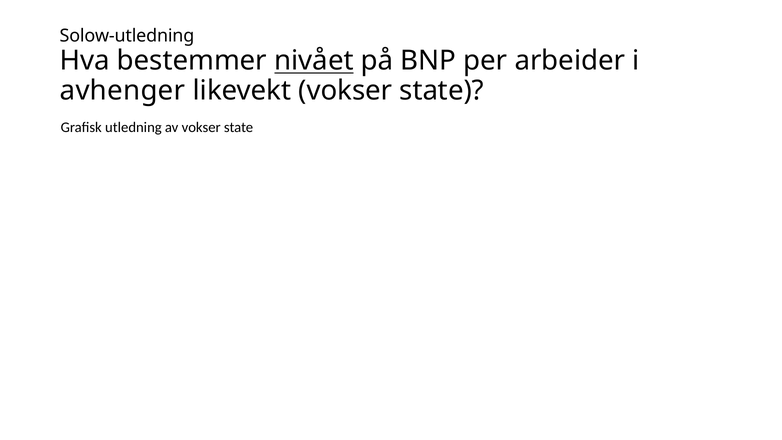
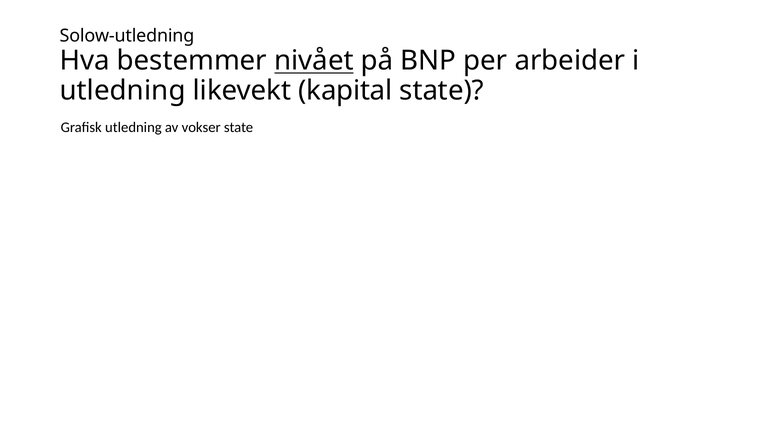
avhenger: avhenger -> utledning (123, 90)
likevekt vokser: vokser -> kapital (345, 90)
